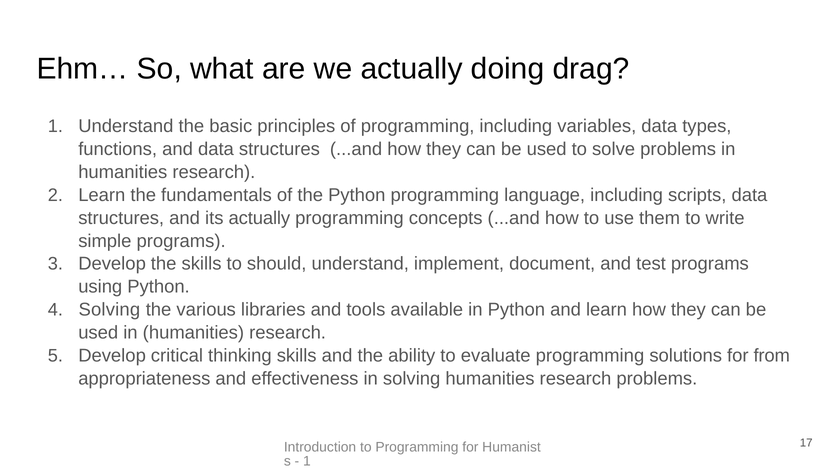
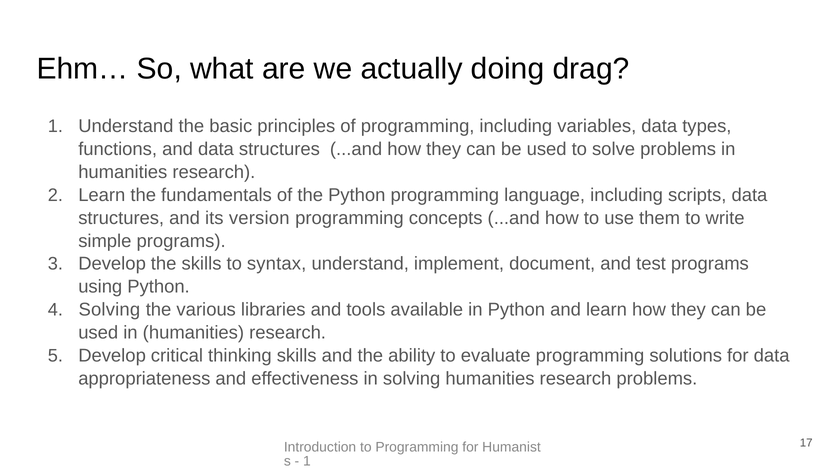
its actually: actually -> version (259, 218)
should: should -> syntax (277, 264)
for from: from -> data (772, 356)
